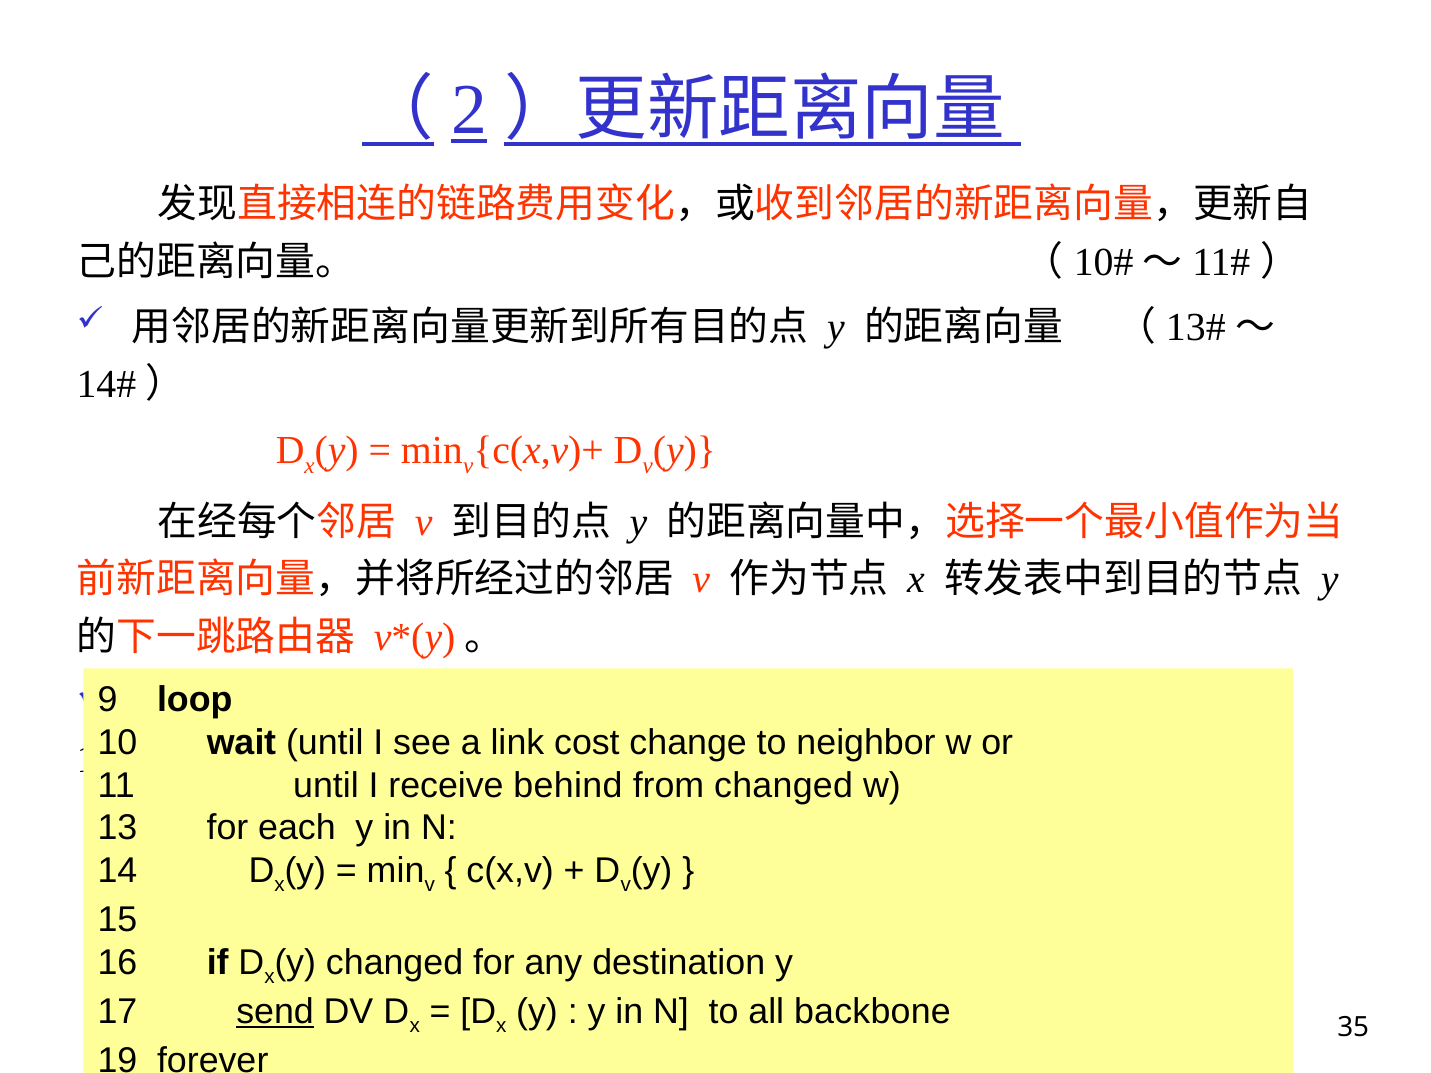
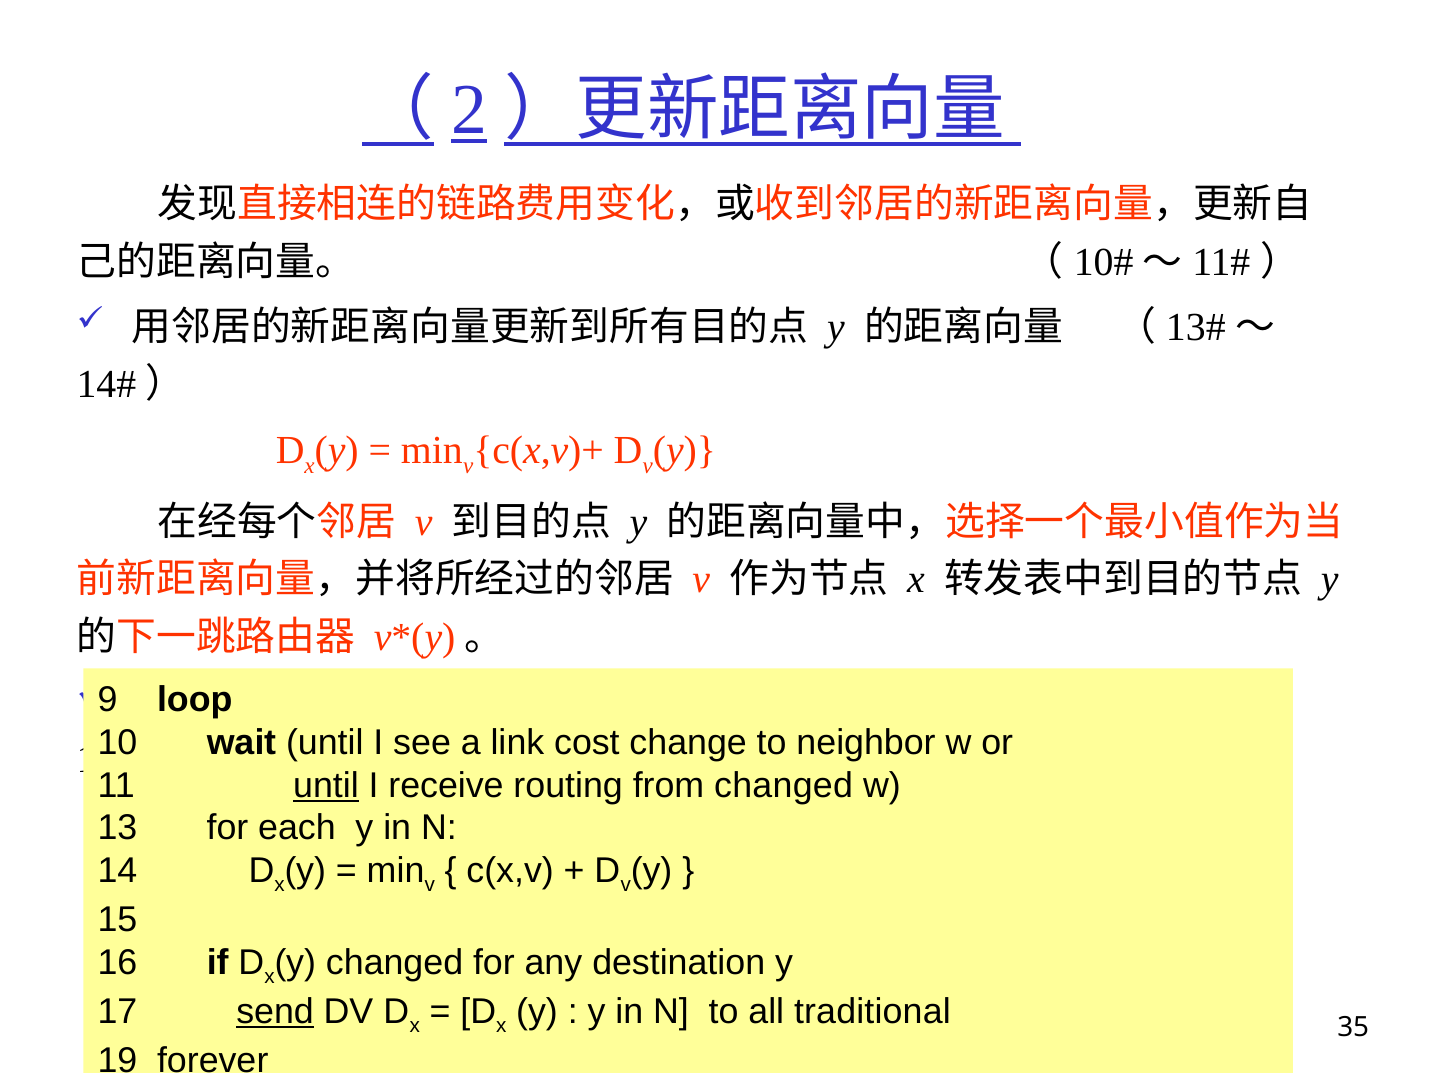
until underline: none -> present (326, 785)
behind: behind -> routing (568, 785)
backbone: backbone -> traditional (872, 1012)
